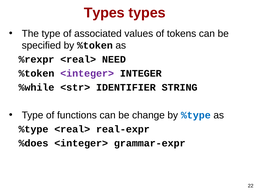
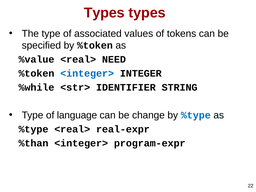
%rexpr: %rexpr -> %value (36, 59)
<integer> colour: purple -> blue (87, 73)
functions: functions -> language (77, 115)
%does: %does -> %than (33, 143)
grammar-expr: grammar-expr -> program-expr (150, 143)
